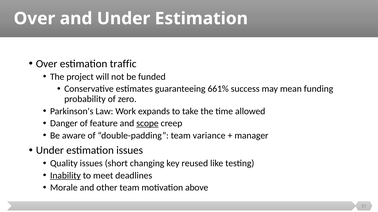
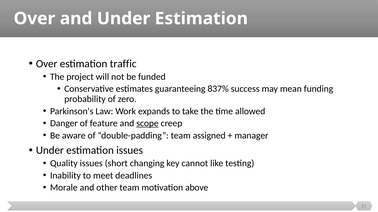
661%: 661% -> 837% (218, 89)
variance: variance -> assigned (209, 136)
reused: reused -> cannot (195, 164)
Inability underline: present -> none (65, 176)
